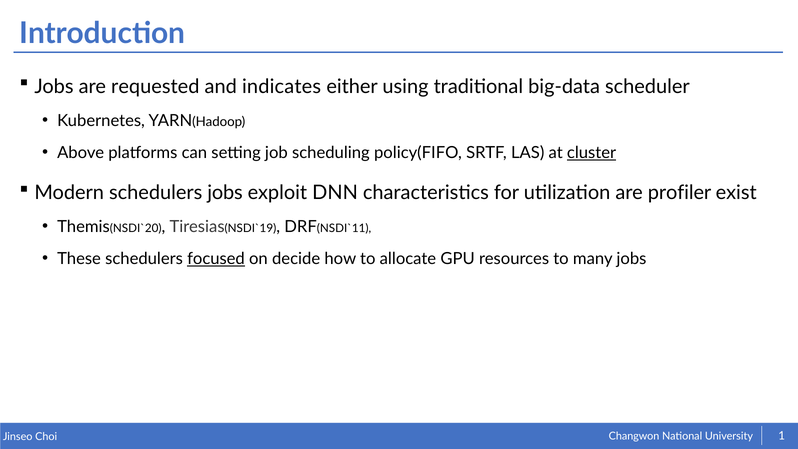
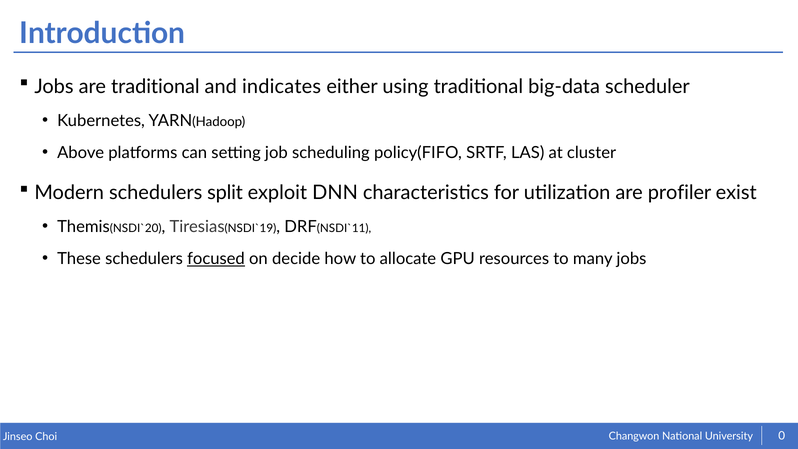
are requested: requested -> traditional (155, 87)
cluster underline: present -> none (592, 153)
schedulers jobs: jobs -> split (225, 193)
1: 1 -> 0 (782, 436)
